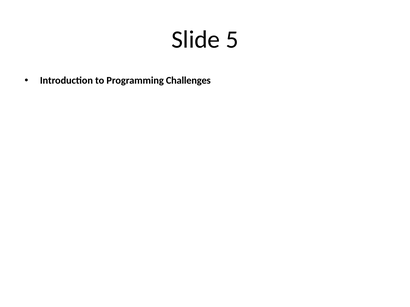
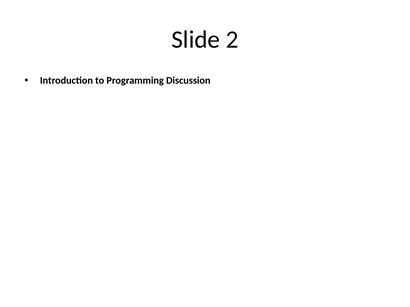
5: 5 -> 2 (232, 40)
Challenges: Challenges -> Discussion (188, 81)
